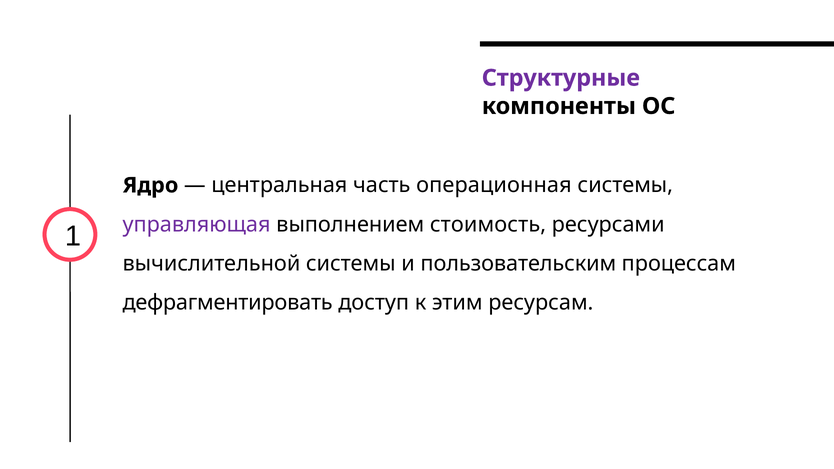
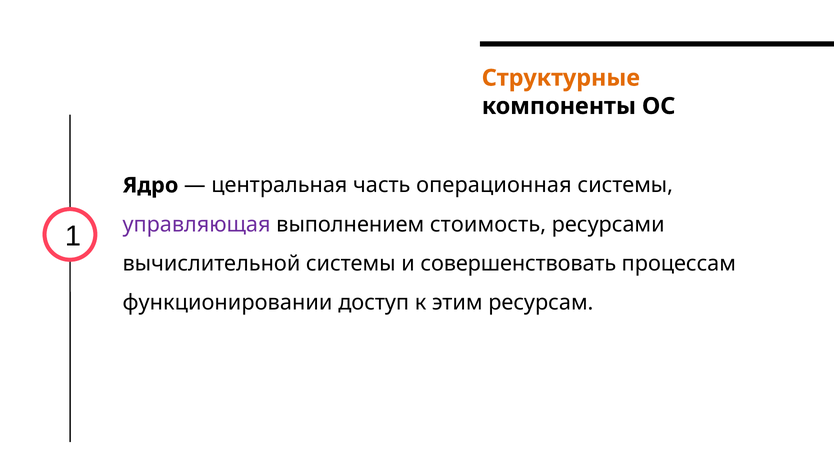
Структурные colour: purple -> orange (561, 78)
пользовательским: пользовательским -> совершенствовать (518, 264)
дефрагментировать: дефрагментировать -> функционировании (227, 303)
